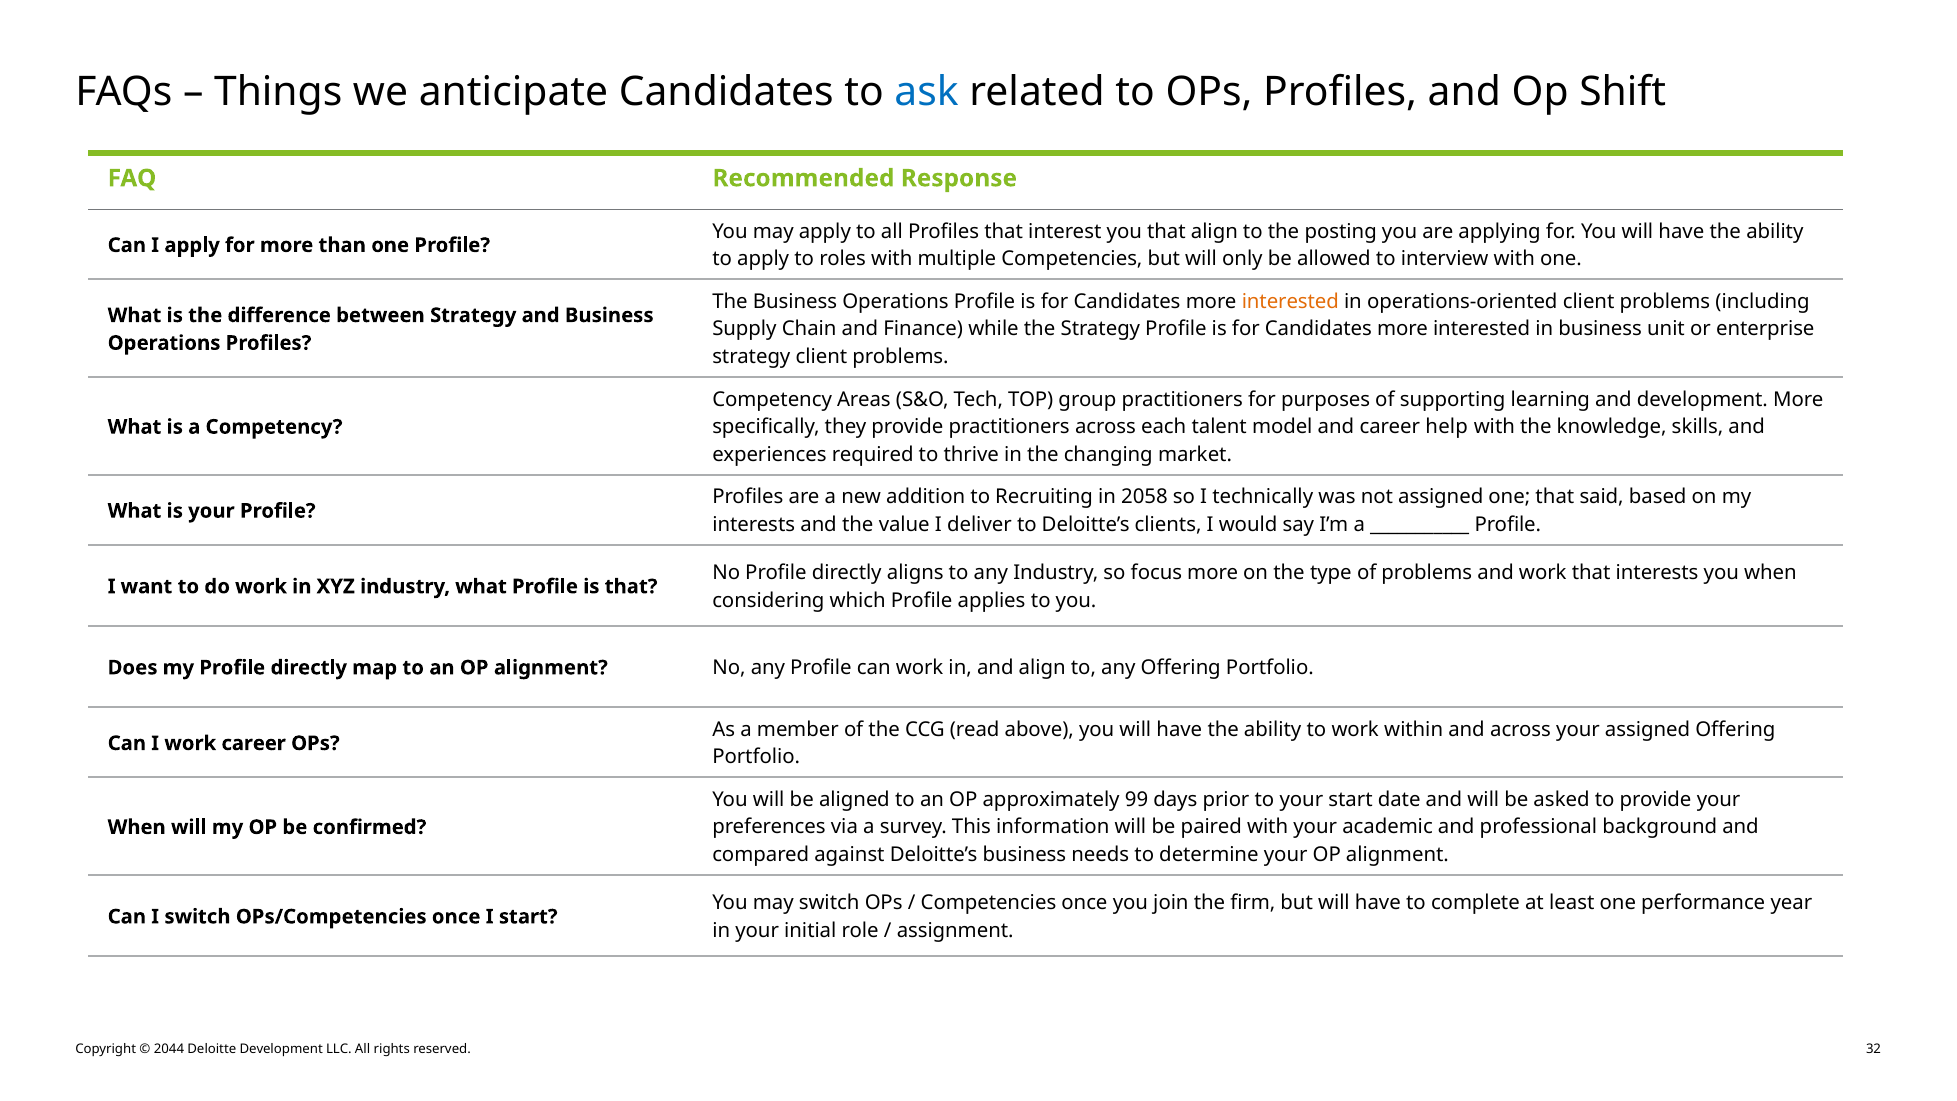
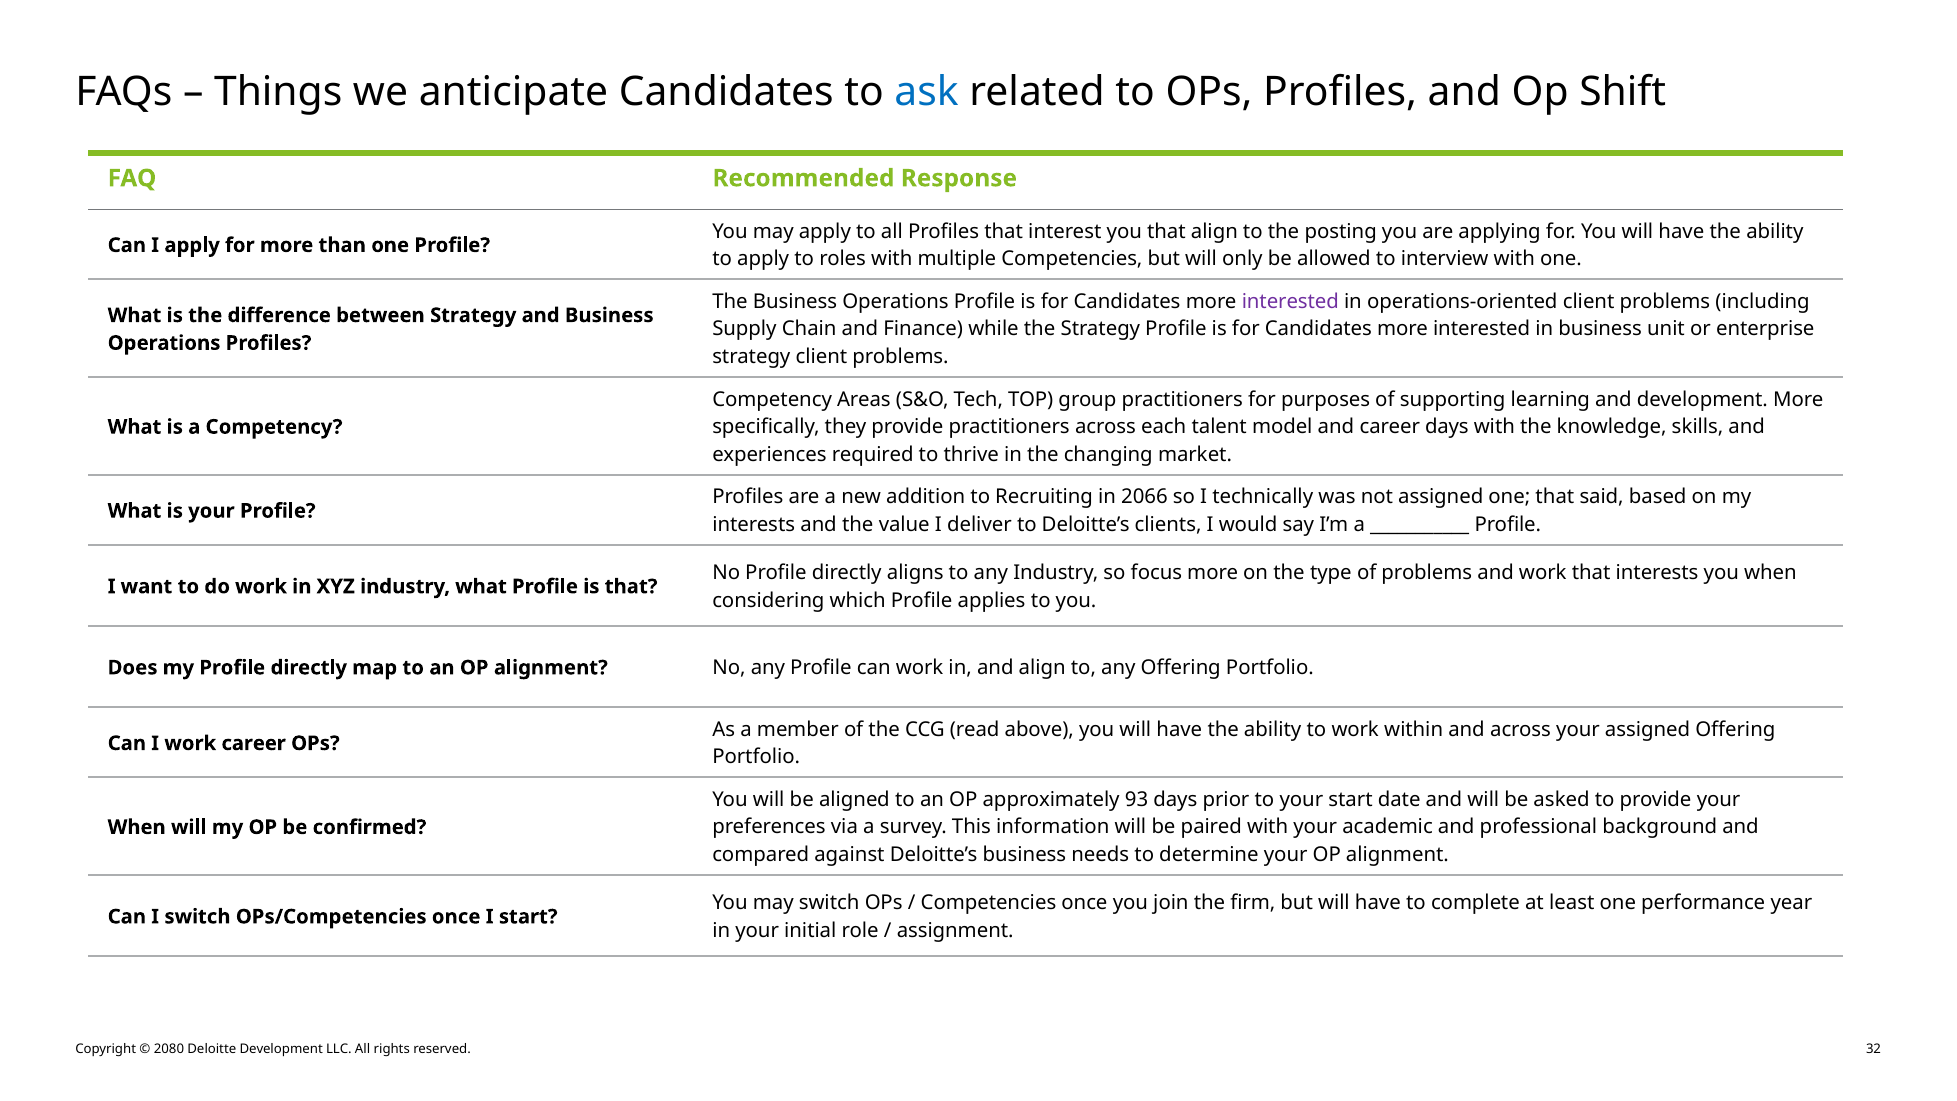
interested colour: orange -> purple (1290, 301)
career help: help -> days (1447, 427)
2058: 2058 -> 2066 (1144, 497)
99: 99 -> 93 (1137, 799)
2044: 2044 -> 2080 (169, 1048)
